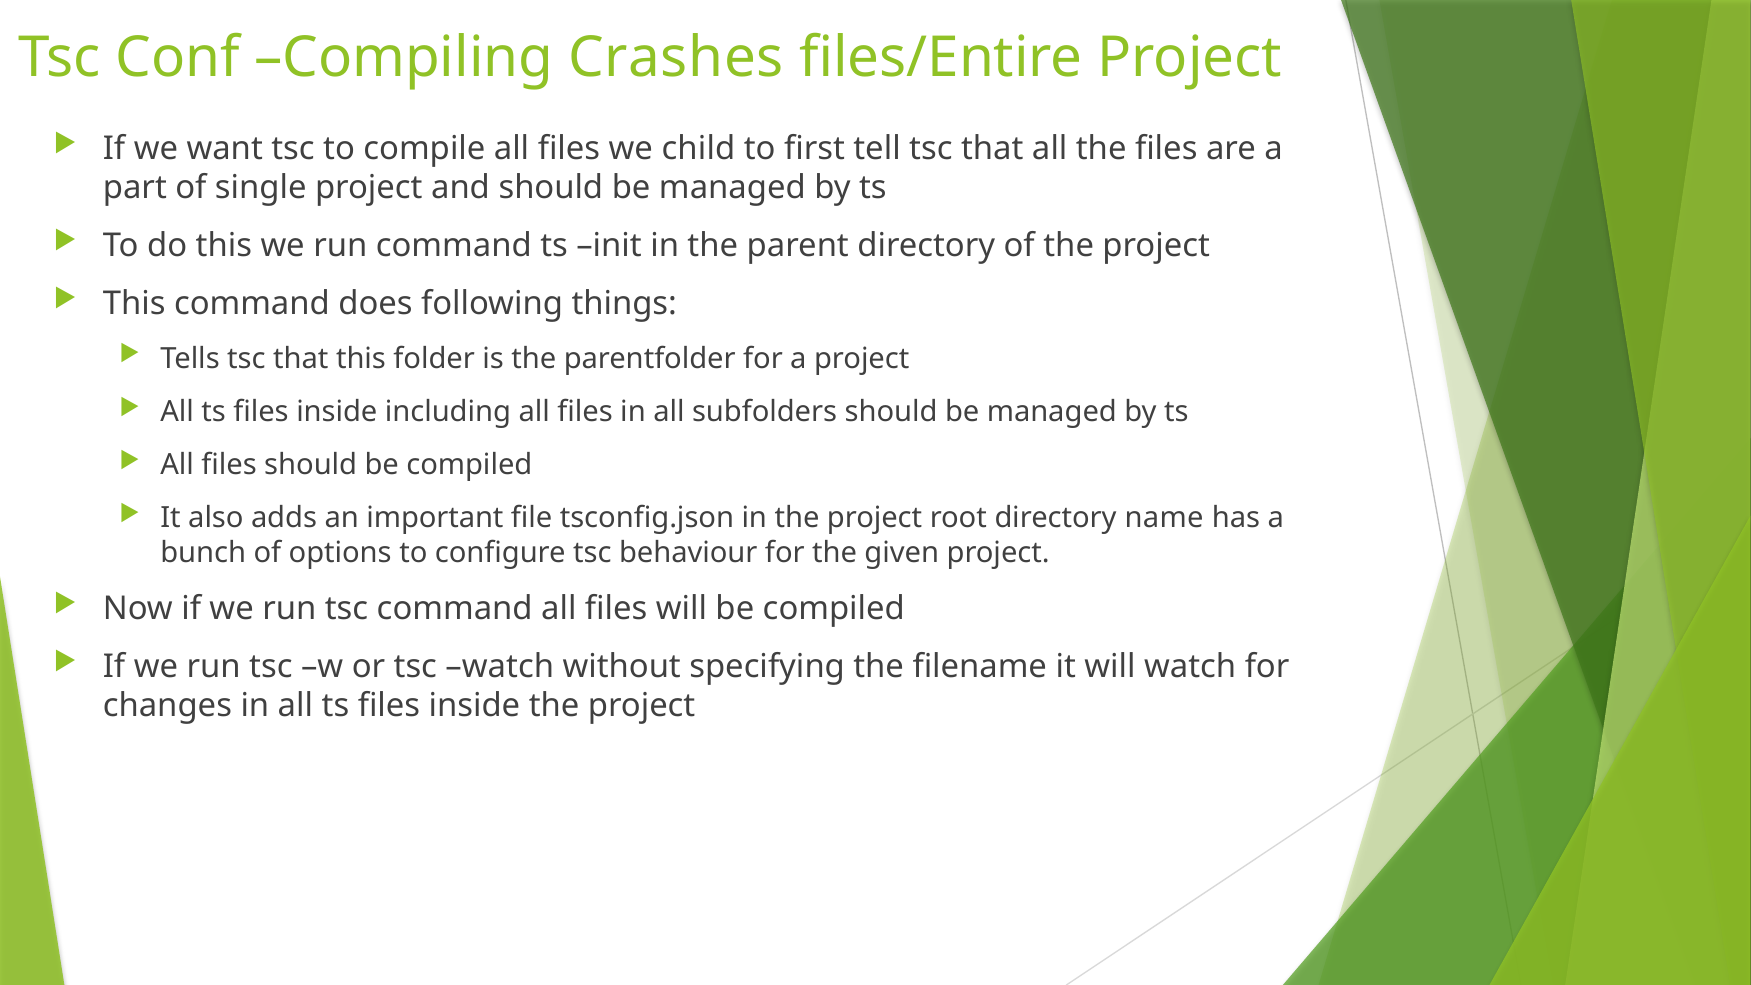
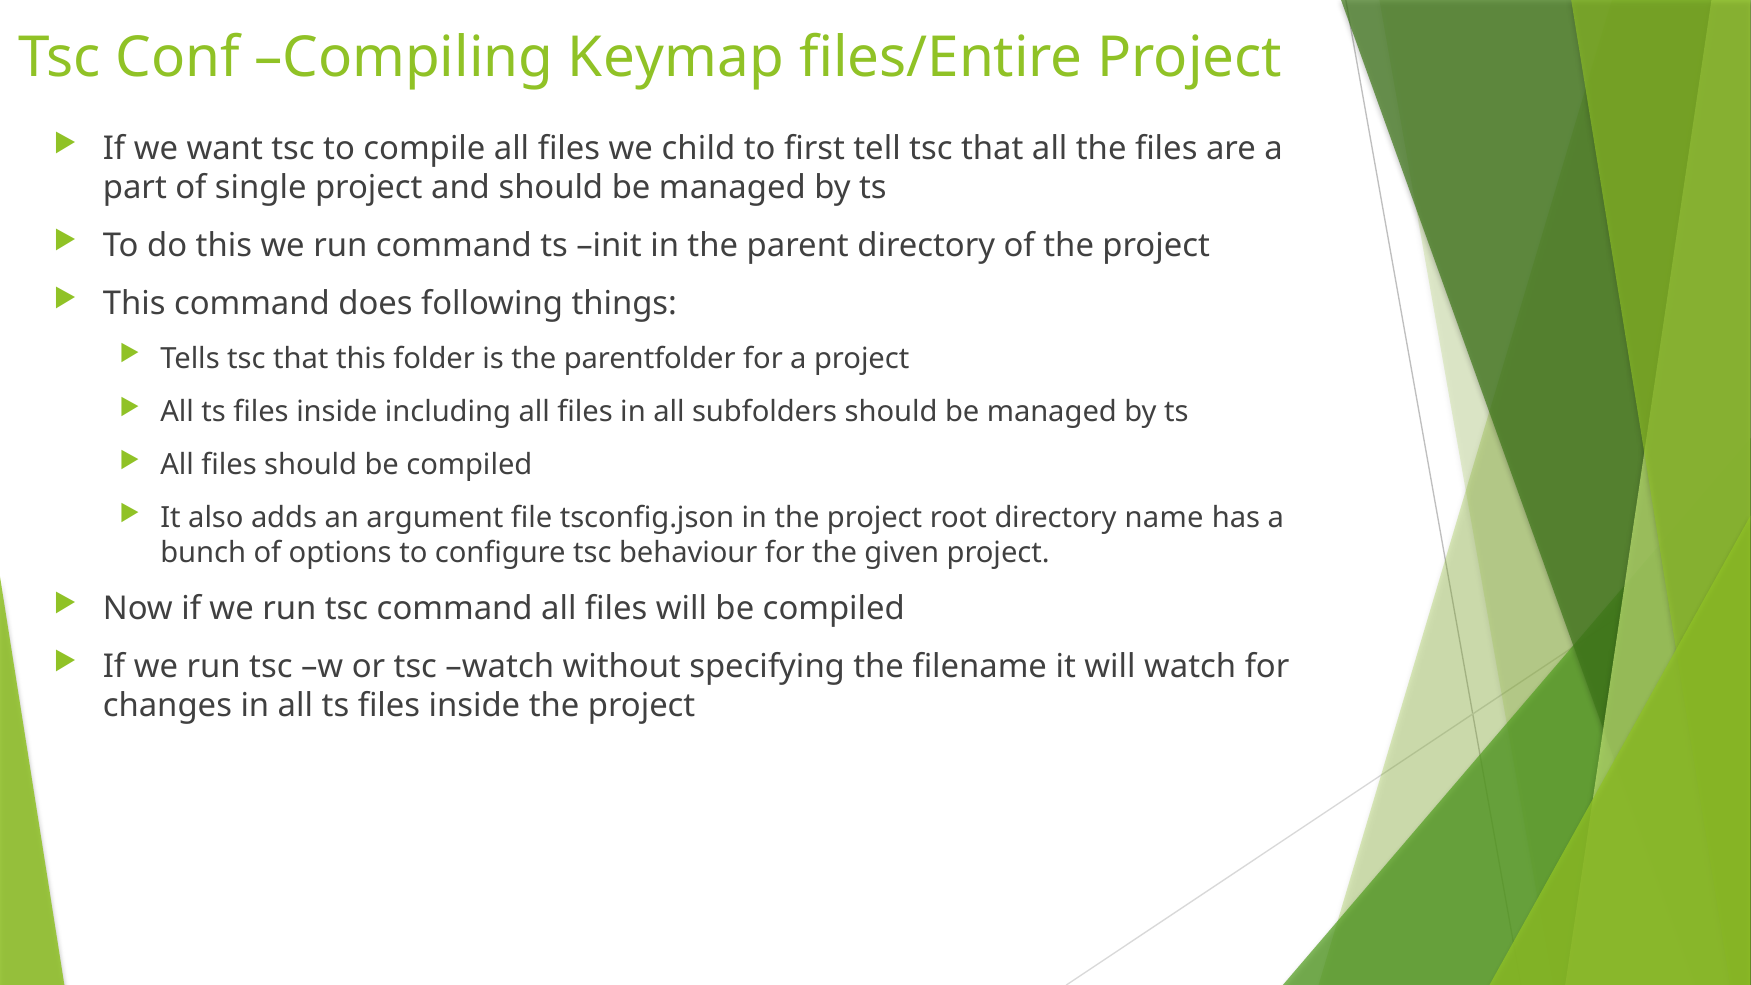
Crashes: Crashes -> Keymap (676, 57)
important: important -> argument (435, 518)
